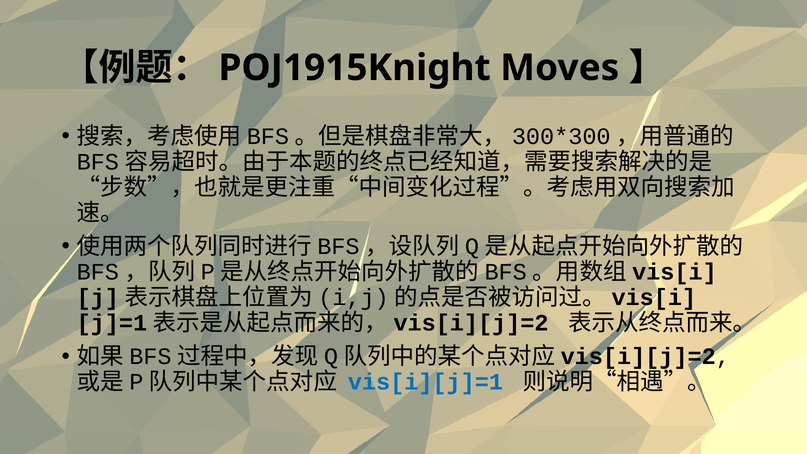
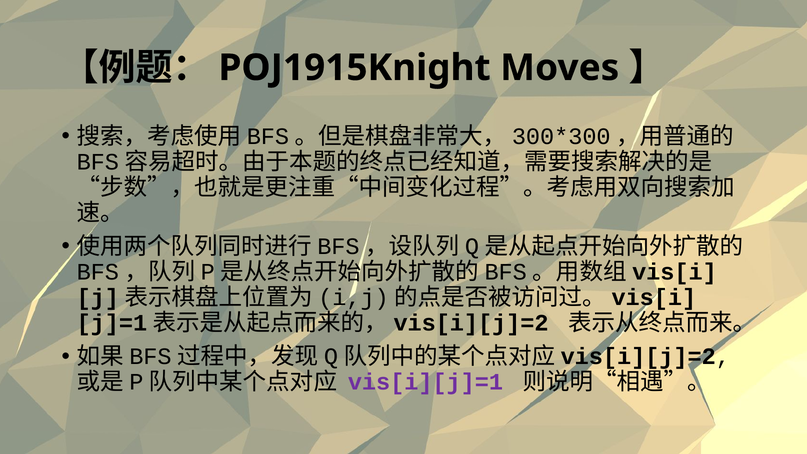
vis[i][j]=1 colour: blue -> purple (425, 382)
